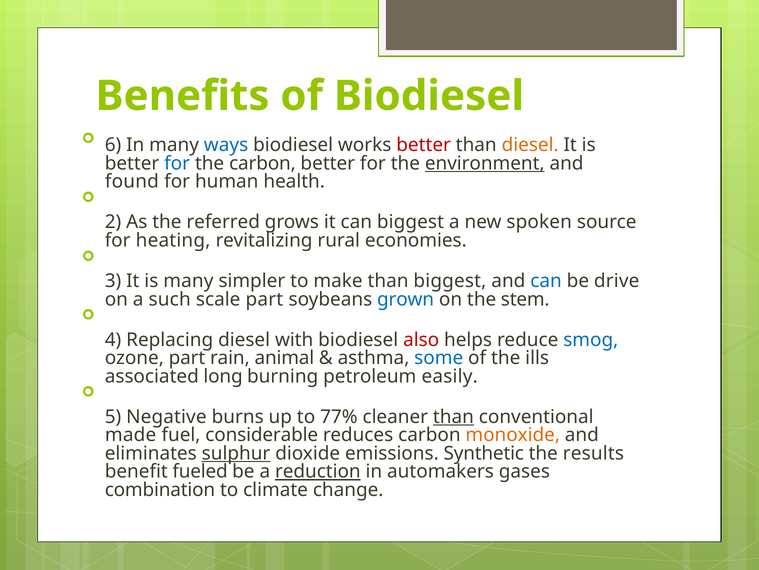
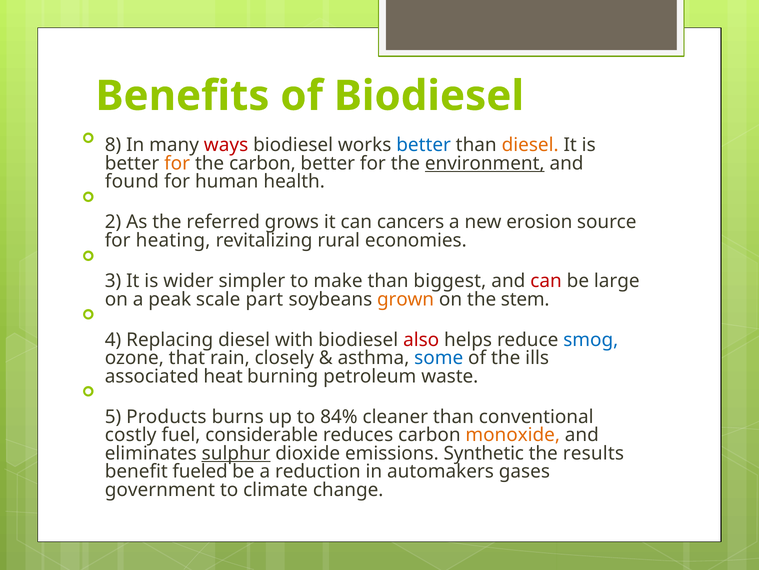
6: 6 -> 8 (113, 145)
ways colour: blue -> red (226, 145)
better colour: red -> blue (424, 145)
for colour: blue -> orange (177, 163)
can biggest: biggest -> cancers (411, 222)
spoken: spoken -> erosion (539, 222)
is many: many -> wider (188, 281)
can colour: blue -> red (546, 281)
drive: drive -> large (617, 281)
such: such -> peak (170, 299)
grown colour: blue -> orange (406, 299)
ozone part: part -> that (187, 358)
animal: animal -> closely (284, 358)
long: long -> heat (223, 376)
easily: easily -> waste (450, 376)
Negative: Negative -> Products (166, 416)
77%: 77% -> 84% (339, 416)
than underline: present -> none (453, 416)
made: made -> costly (131, 435)
reduction underline: present -> none (318, 471)
combination: combination -> government (160, 489)
